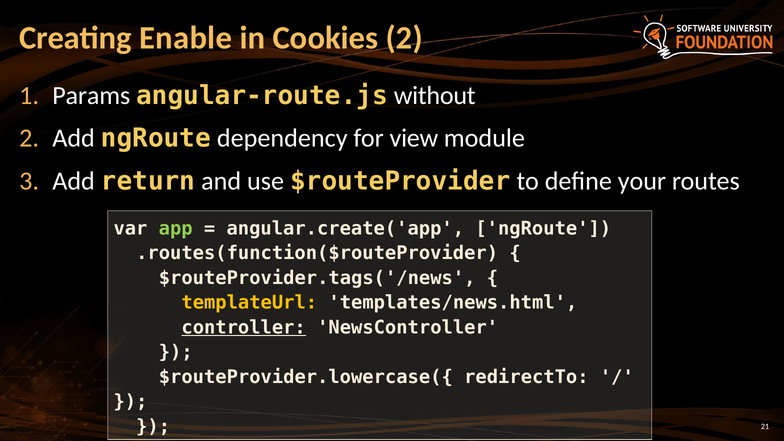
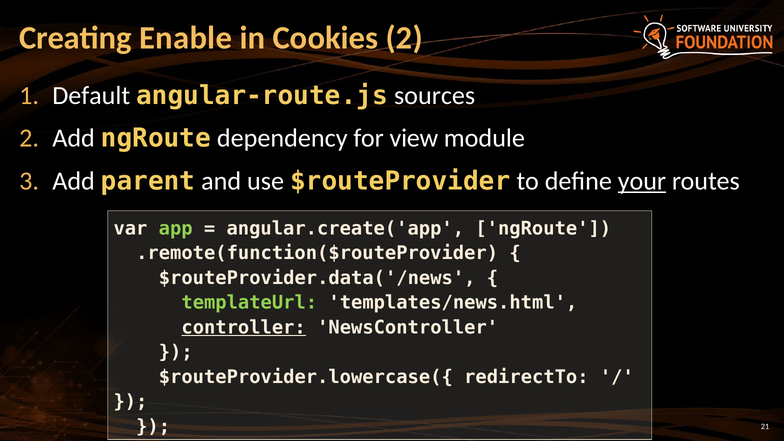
Params: Params -> Default (91, 95)
without: without -> sources (435, 95)
return: return -> parent (148, 181)
your underline: none -> present (642, 181)
.routes(function($routeProvider: .routes(function($routeProvider -> .remote(function($routeProvider (317, 253)
$routeProvider.tags('/news: $routeProvider.tags('/news -> $routeProvider.data('/news (317, 278)
templateUrl colour: yellow -> light green (249, 303)
